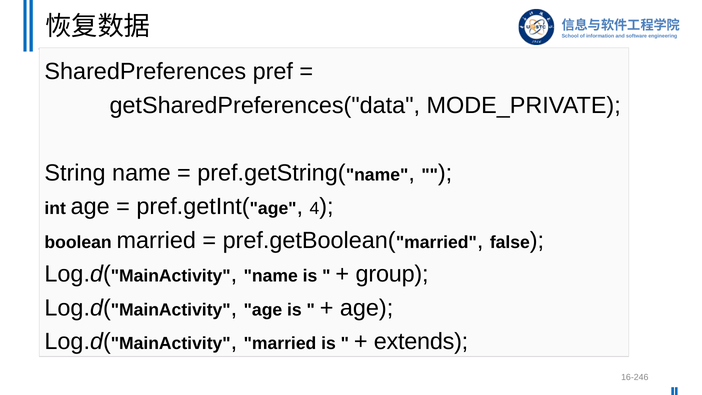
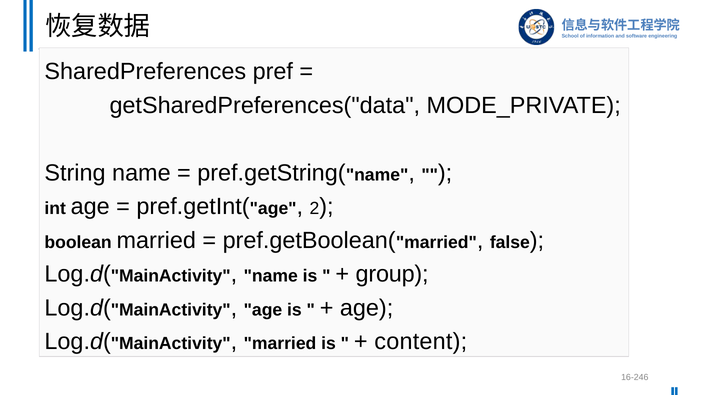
4: 4 -> 2 (314, 208)
extends: extends -> content (421, 341)
